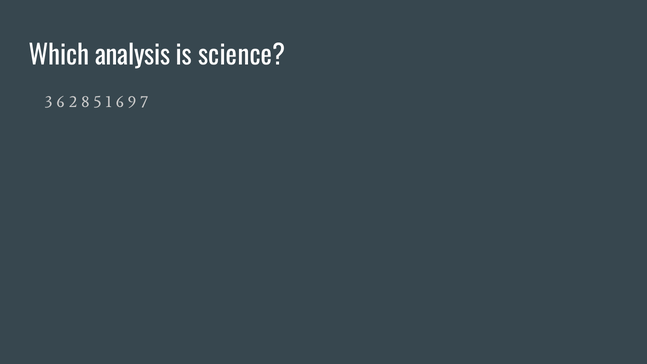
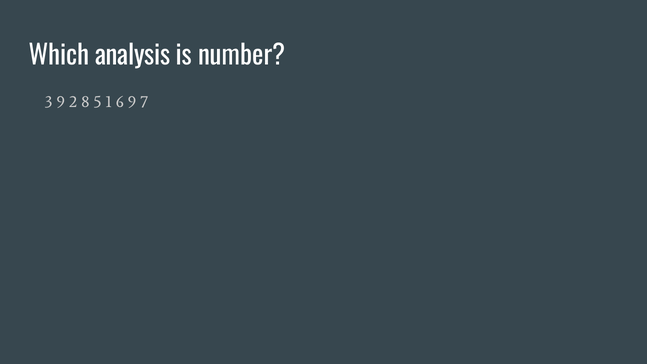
science: science -> number (242, 56)
3 6: 6 -> 9 (61, 102)
